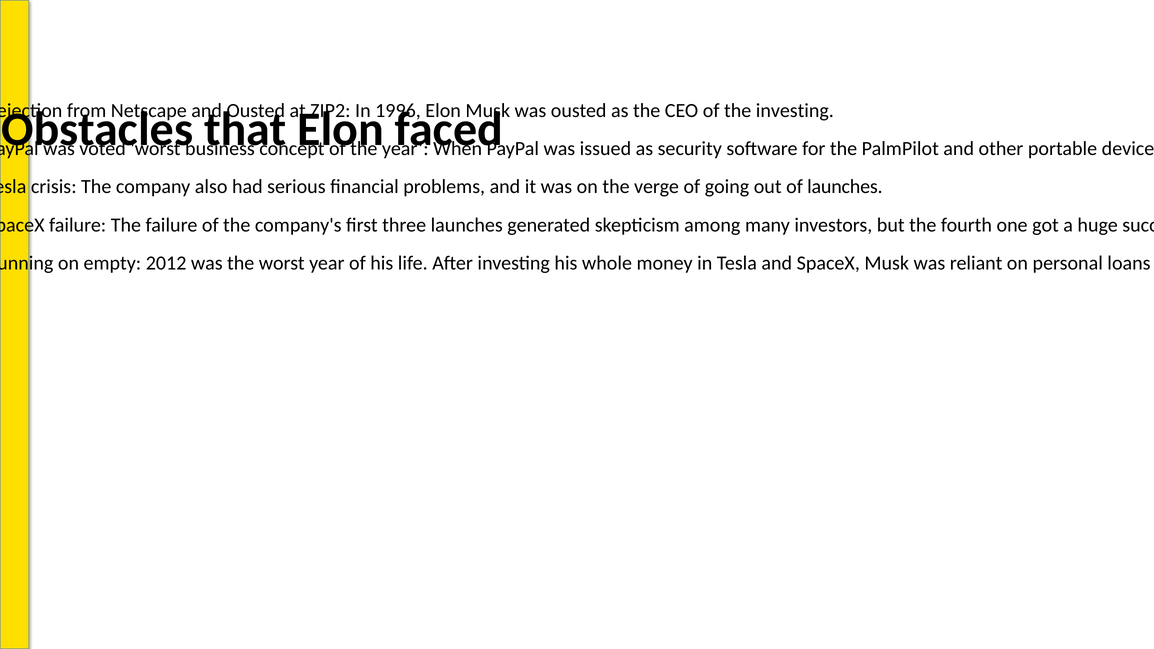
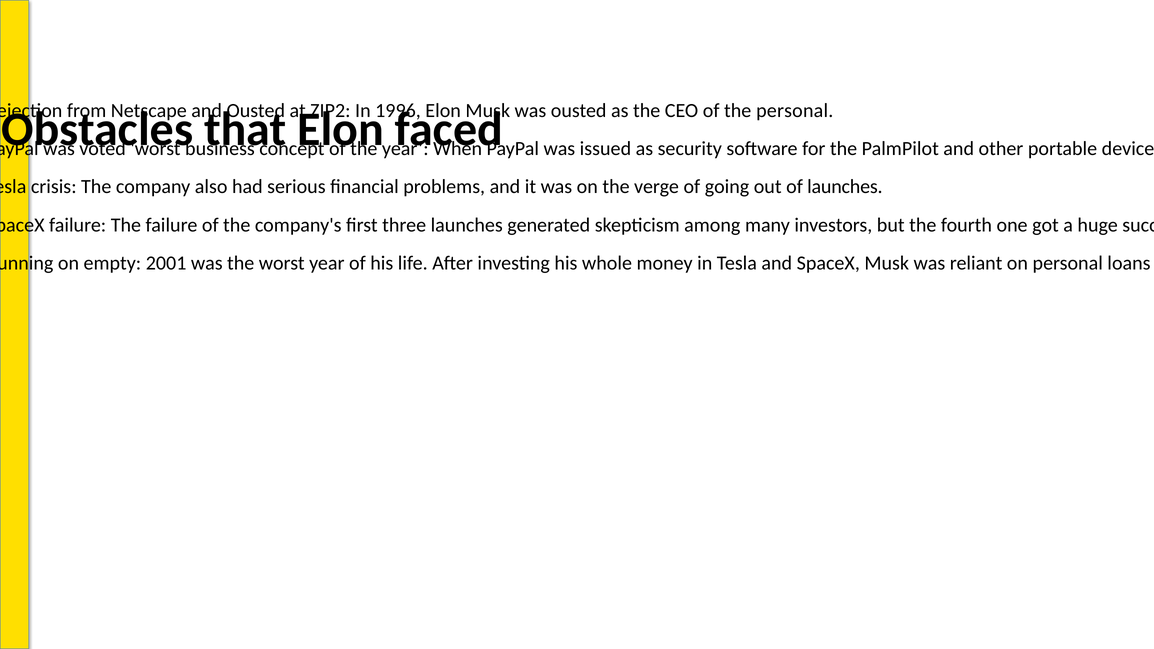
the investing: investing -> personal (795, 111)
2012: 2012 -> 2001 (166, 263)
